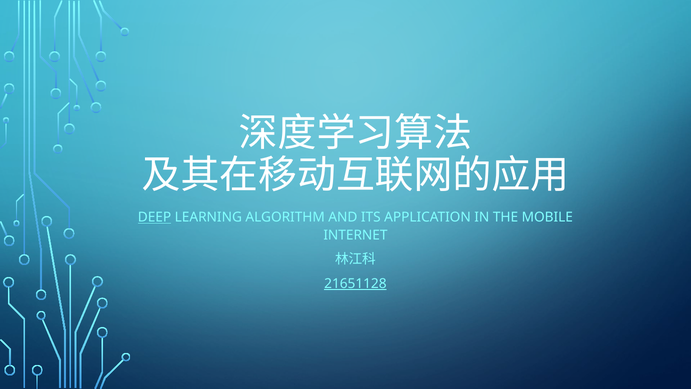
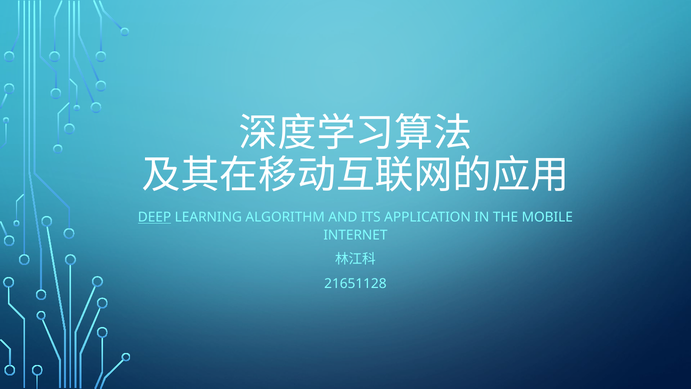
21651128 underline: present -> none (355, 283)
